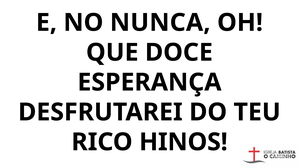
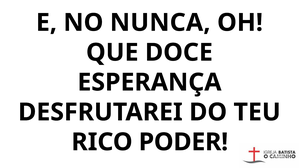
HINOS: HINOS -> PODER (183, 142)
